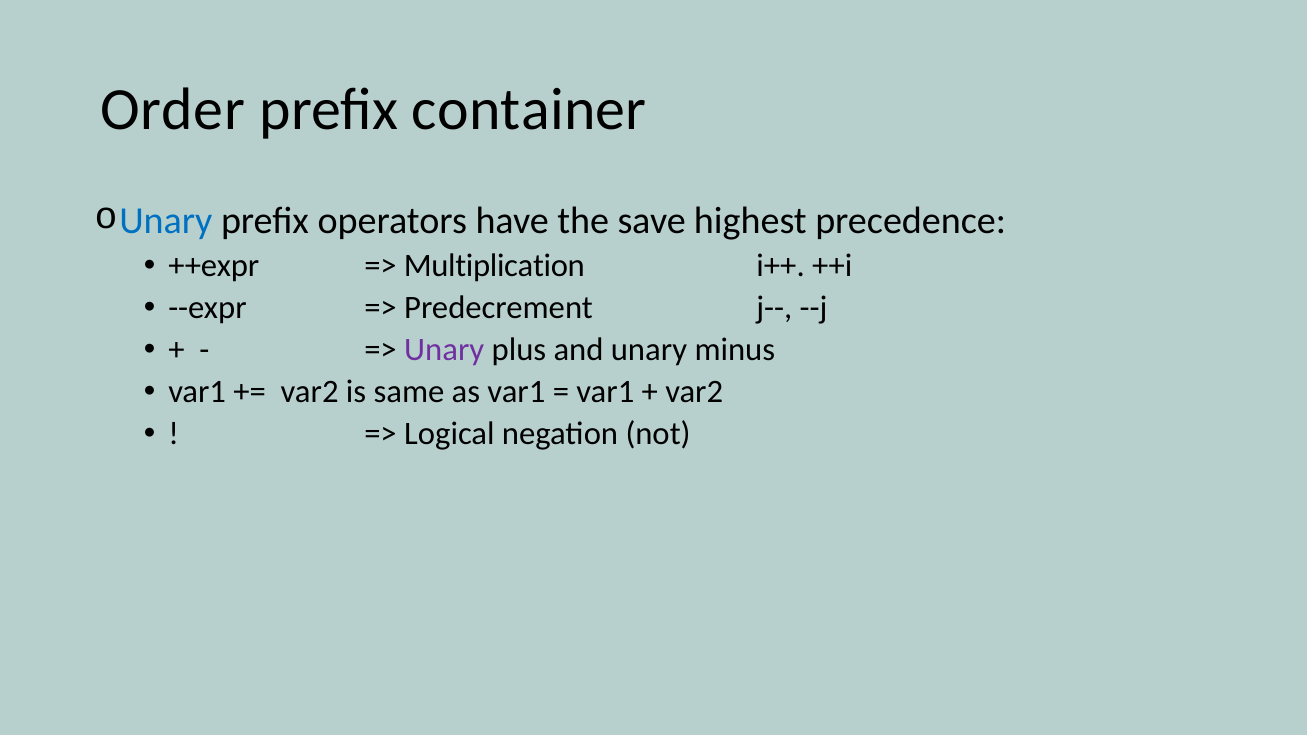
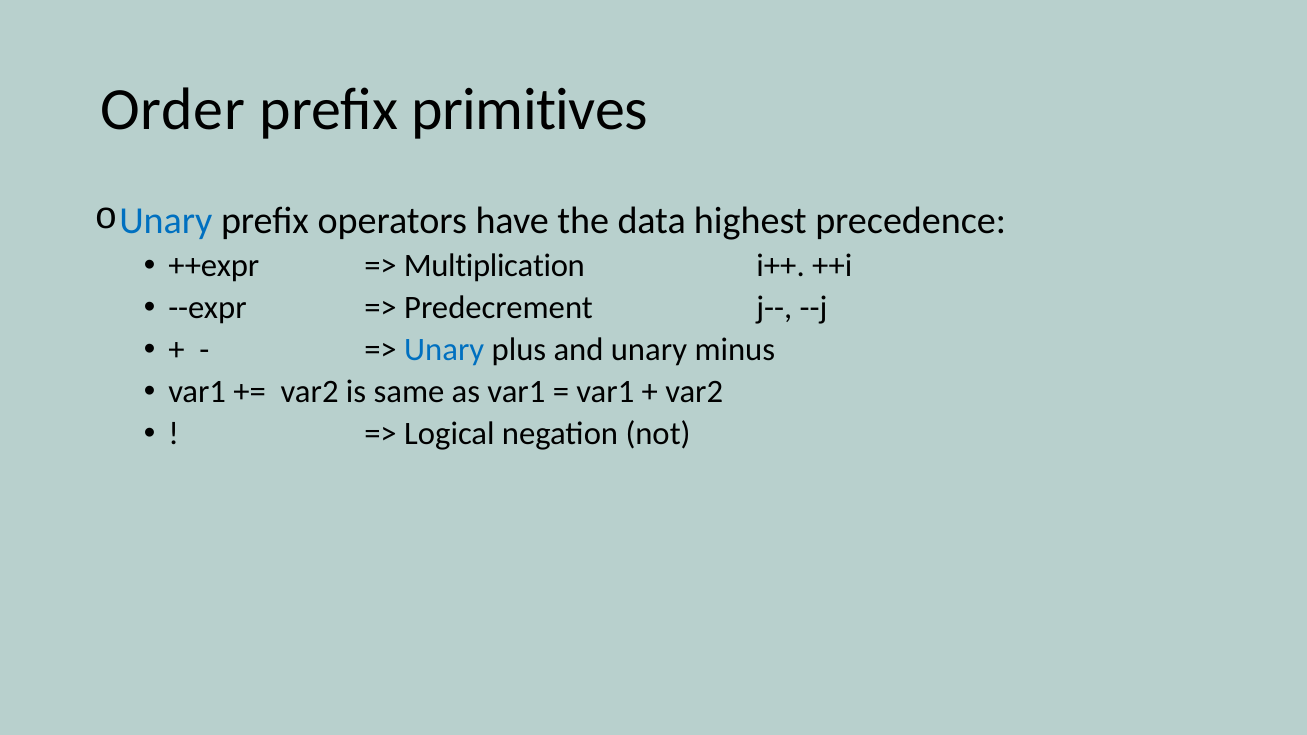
container: container -> primitives (530, 110)
save: save -> data (652, 221)
Unary colour: purple -> blue (444, 350)
